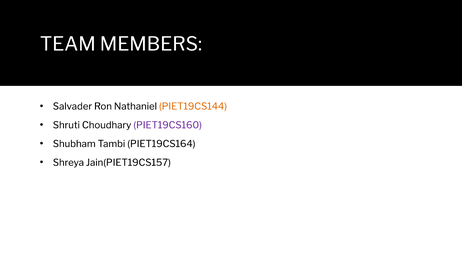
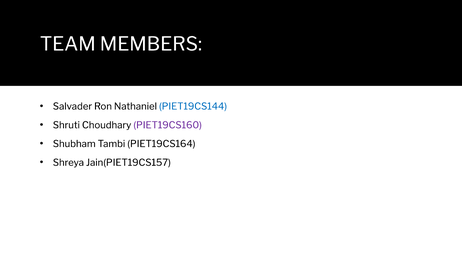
PIET19CS144 colour: orange -> blue (193, 106)
